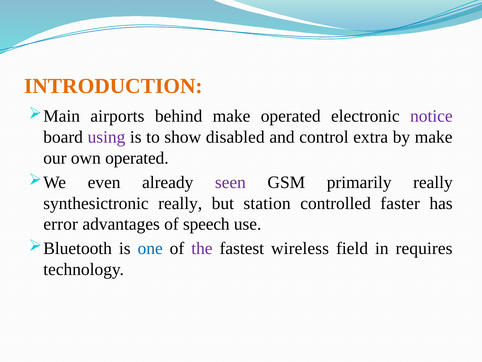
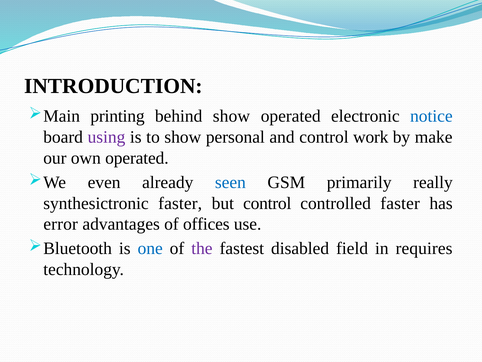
INTRODUCTION colour: orange -> black (113, 86)
airports: airports -> printing (118, 116)
behind make: make -> show (231, 116)
notice colour: purple -> blue (431, 116)
disabled: disabled -> personal (235, 137)
extra: extra -> work (371, 137)
seen colour: purple -> blue (230, 182)
synthesictronic really: really -> faster (180, 203)
but station: station -> control (267, 203)
speech: speech -> offices (206, 224)
wireless: wireless -> disabled (300, 248)
